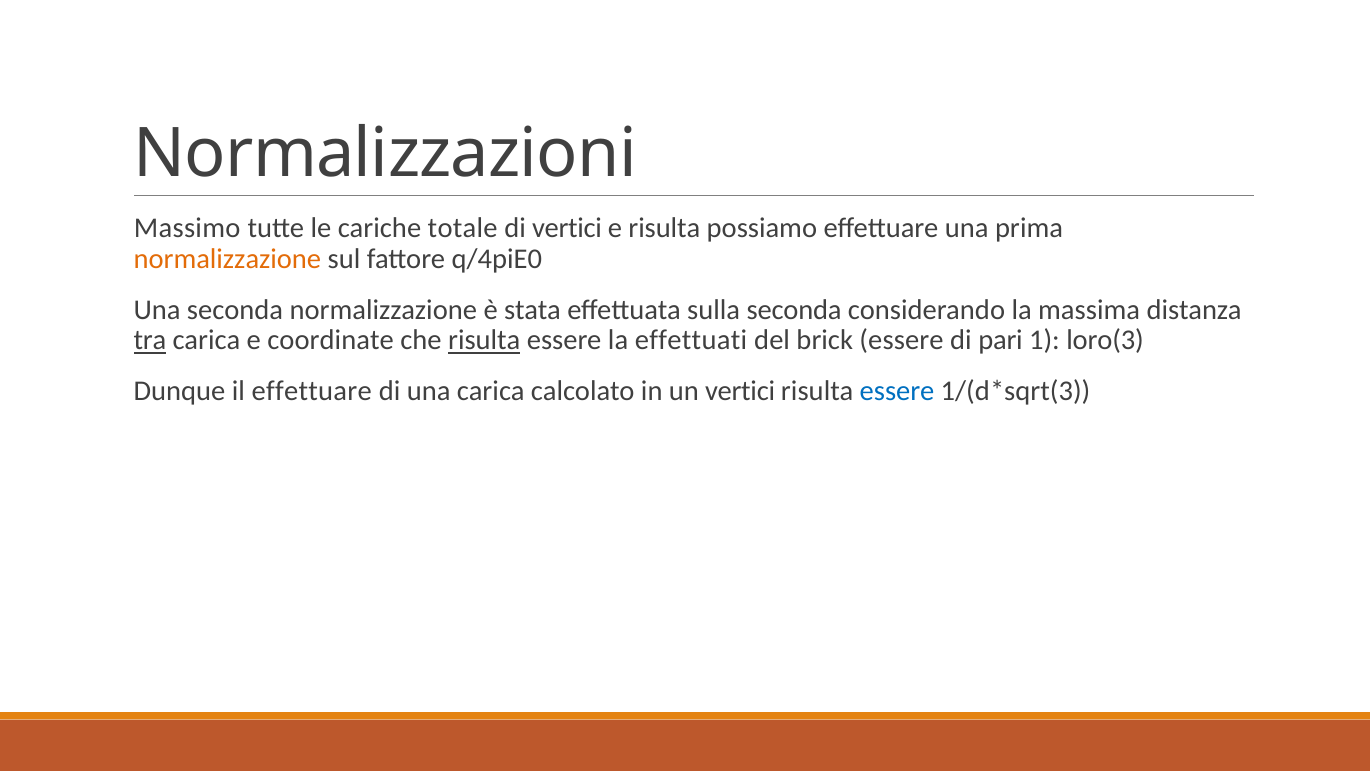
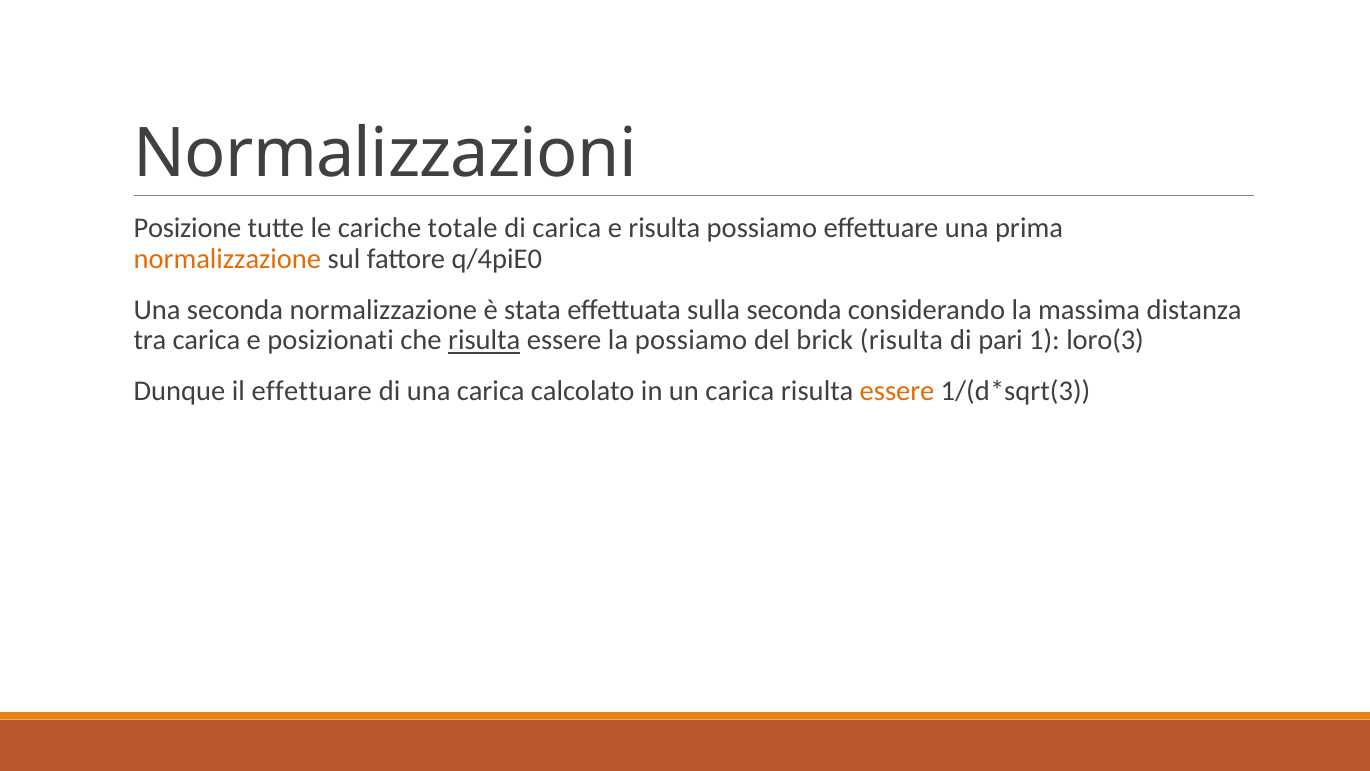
Massimo: Massimo -> Posizione (187, 228)
di vertici: vertici -> carica (567, 228)
tra underline: present -> none (150, 340)
coordinate: coordinate -> posizionati (331, 340)
la effettuati: effettuati -> possiamo (691, 340)
brick essere: essere -> risulta (901, 340)
un vertici: vertici -> carica (740, 391)
essere colour: blue -> orange (897, 391)
